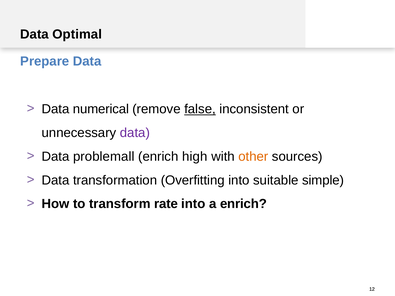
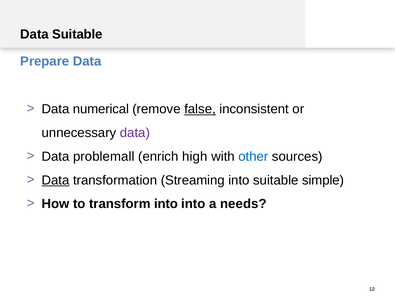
Data Optimal: Optimal -> Suitable (77, 34)
other colour: orange -> blue (253, 157)
Data underline: none -> present (56, 180)
Overfitting: Overfitting -> Streaming (193, 180)
transform rate: rate -> into (166, 204)
a enrich: enrich -> needs (243, 204)
